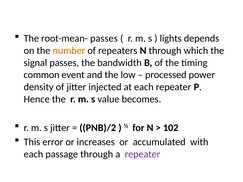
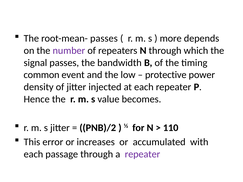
lights: lights -> more (171, 39)
number colour: orange -> purple (69, 51)
processed: processed -> protective (166, 75)
102: 102 -> 110 (171, 128)
